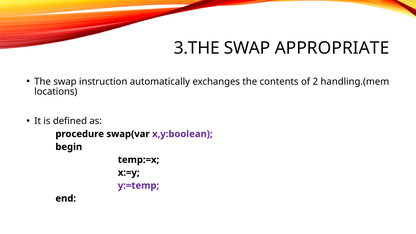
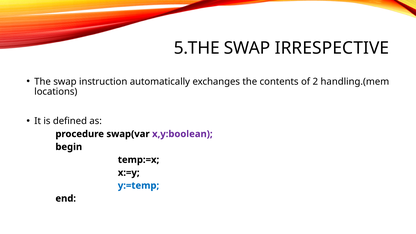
3.THE: 3.THE -> 5.THE (197, 48)
APPROPRIATE: APPROPRIATE -> IRRESPECTIVE (332, 48)
y:=temp colour: purple -> blue (139, 186)
